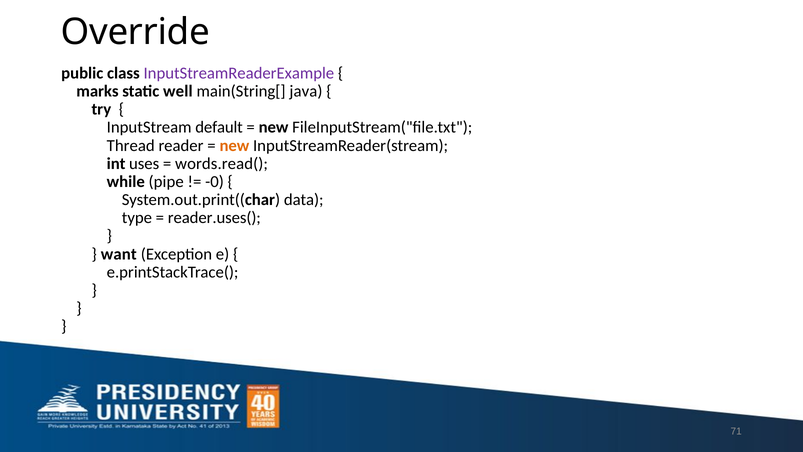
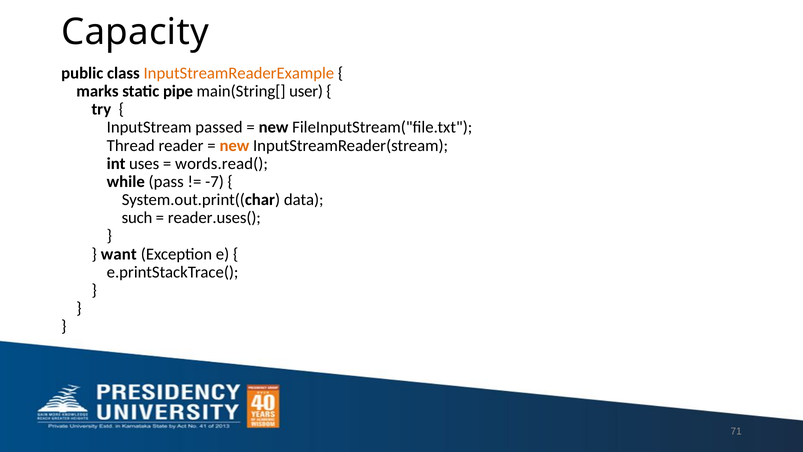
Override: Override -> Capacity (135, 32)
InputStreamReaderExample colour: purple -> orange (239, 73)
well: well -> pipe (178, 91)
java: java -> user (306, 91)
default: default -> passed (219, 127)
pipe: pipe -> pass (166, 182)
-0: -0 -> -7 (214, 182)
type: type -> such (137, 218)
